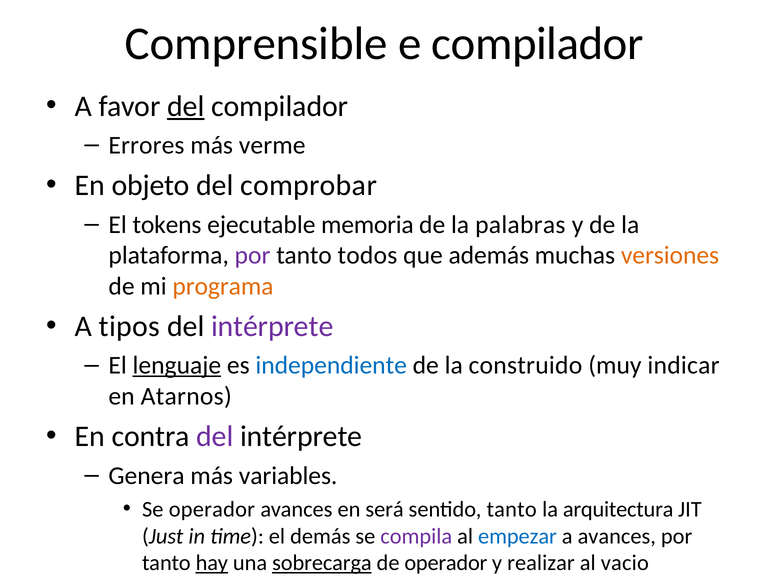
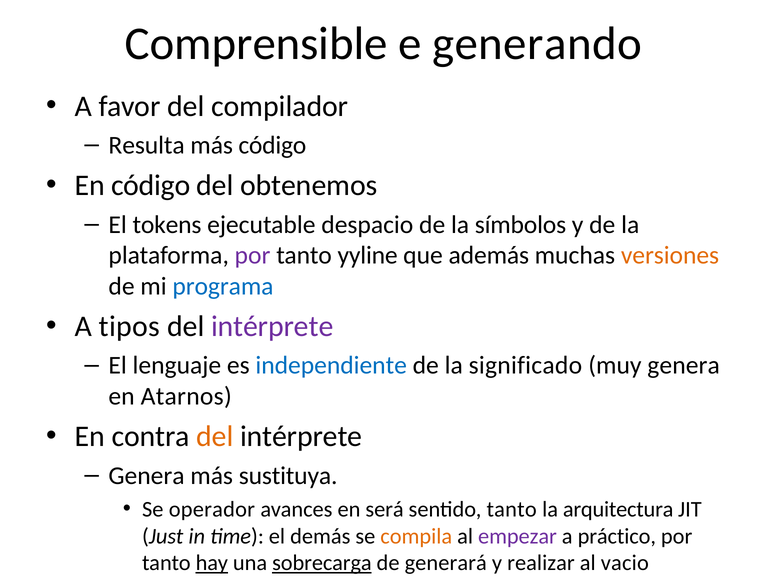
e compilador: compilador -> generando (537, 44)
del underline: present -> none (186, 106)
Errores: Errores -> Resulta (147, 145)
más verme: verme -> código (272, 145)
En objeto: objeto -> código (151, 186)
comprobar: comprobar -> obtenemos (309, 186)
memoria: memoria -> despacio (367, 225)
palabras: palabras -> símbolos (521, 225)
todos: todos -> yyline (368, 255)
programa colour: orange -> blue (223, 286)
lenguaje underline: present -> none (177, 365)
construido: construido -> significado (525, 365)
muy indicar: indicar -> genera (684, 365)
del colour: purple -> orange (215, 437)
variables: variables -> sustituya (288, 476)
compila colour: purple -> orange (416, 536)
empezar colour: blue -> purple (517, 536)
a avances: avances -> práctico (617, 536)
de operador: operador -> generará (446, 563)
